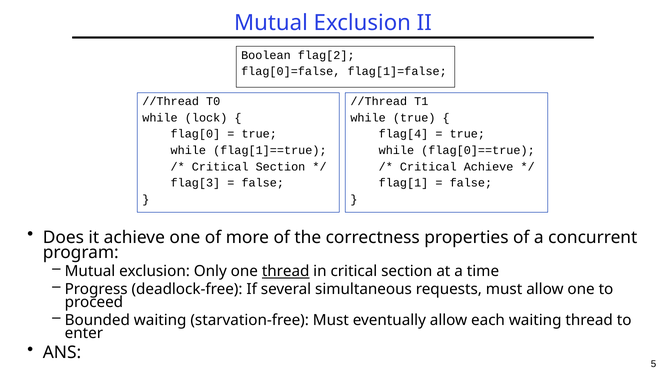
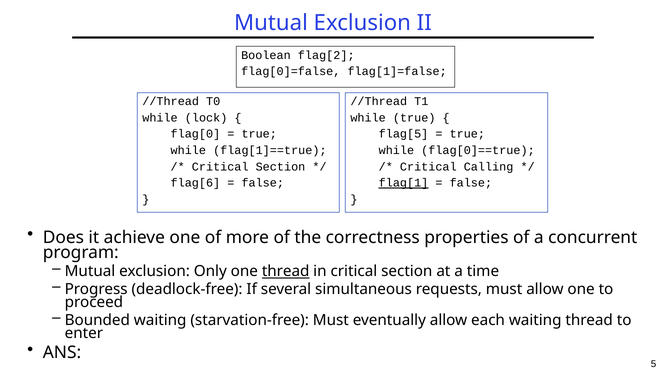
flag[4: flag[4 -> flag[5 (404, 134)
Critical Achieve: Achieve -> Calling (489, 166)
flag[3: flag[3 -> flag[6 (195, 183)
flag[1 underline: none -> present (404, 183)
